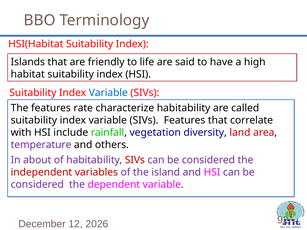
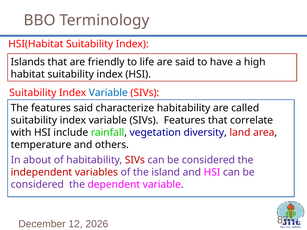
features rate: rate -> said (83, 108)
temperature colour: purple -> black (41, 145)
92: 92 -> 87 (283, 220)
